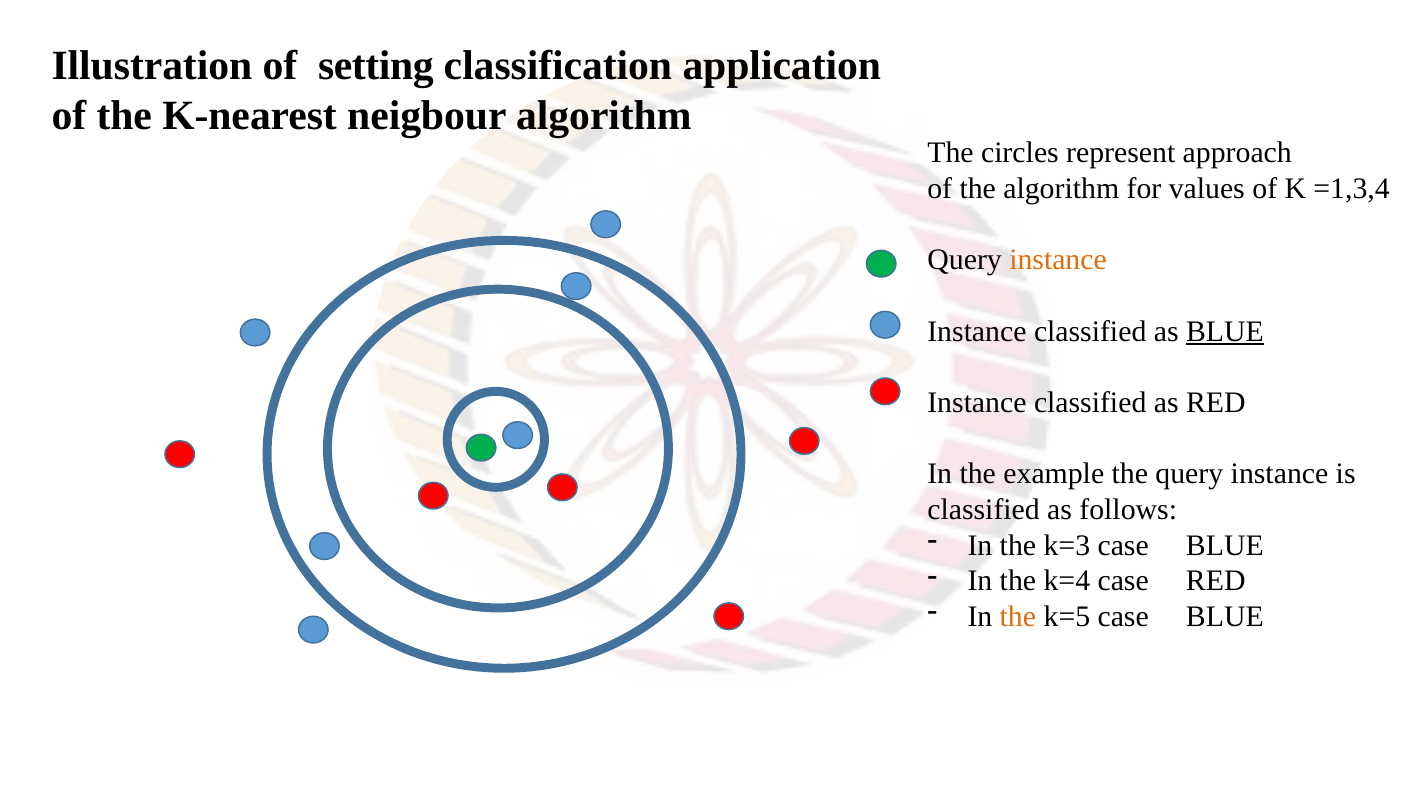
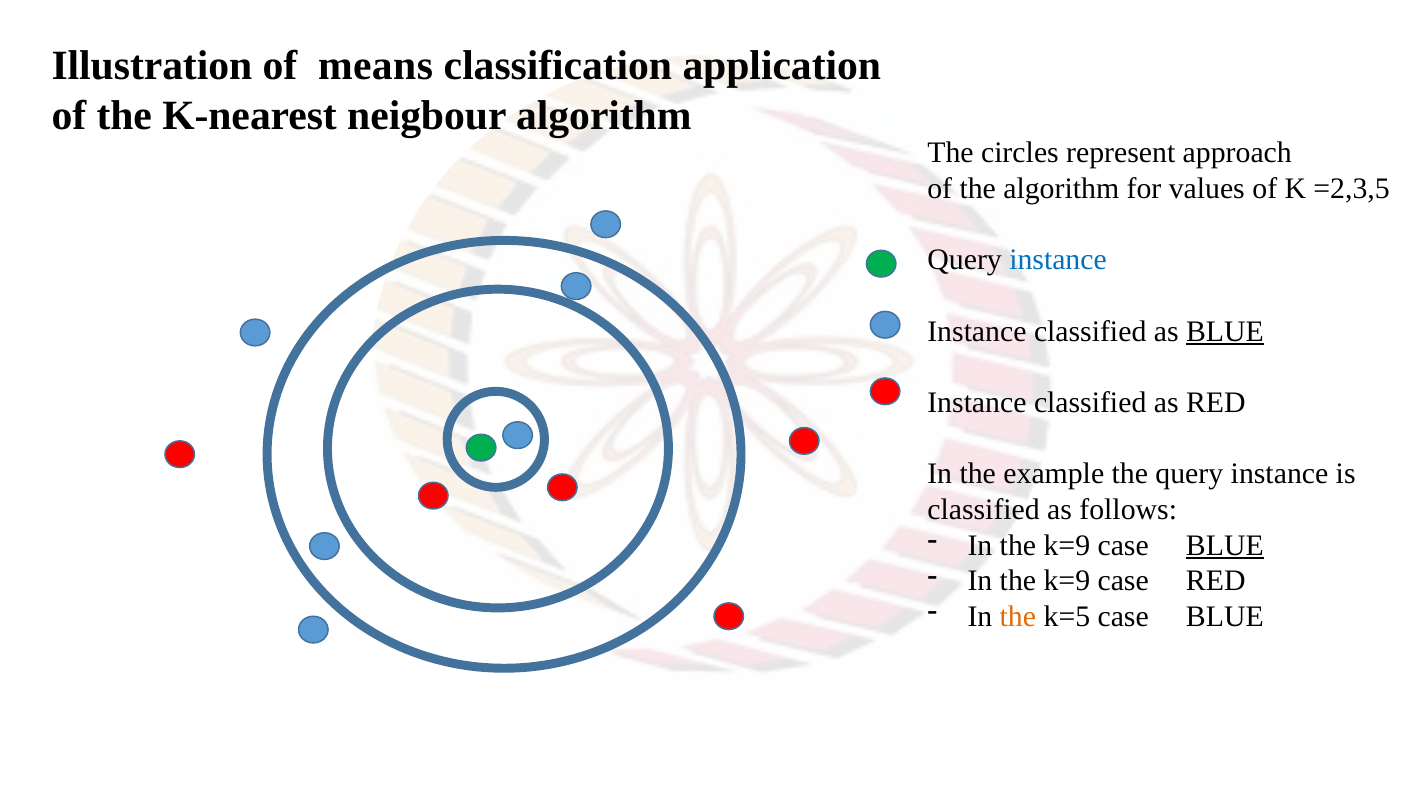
setting: setting -> means (376, 66)
=1,3,4: =1,3,4 -> =2,3,5 (1352, 188)
instance colour: orange -> blue (1058, 260)
k=3: k=3 -> k=9 (1067, 546)
BLUE underline: none -> present (1225, 546)
k=4: k=4 -> k=9 (1067, 581)
